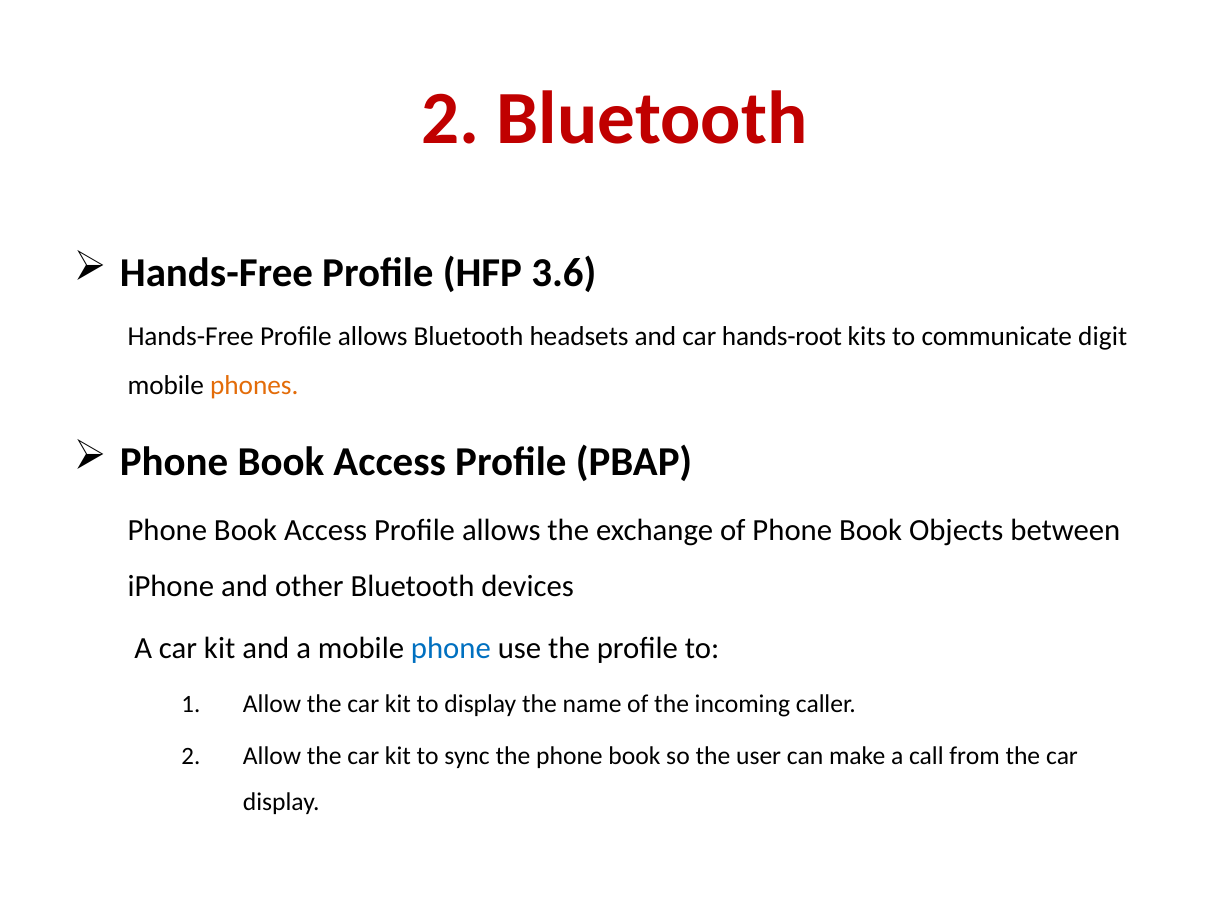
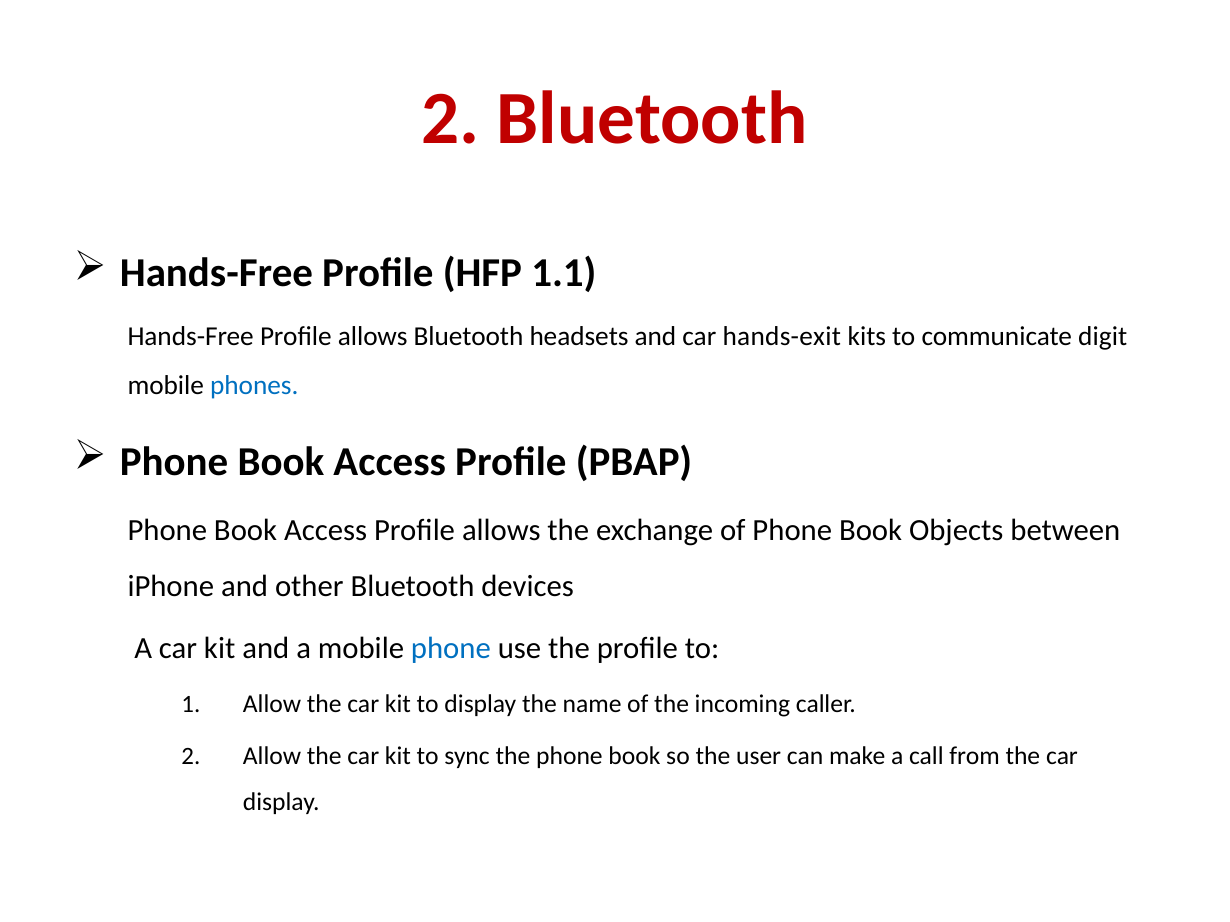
3.6: 3.6 -> 1.1 (564, 273)
hands-root: hands-root -> hands-exit (782, 337)
phones colour: orange -> blue (254, 386)
